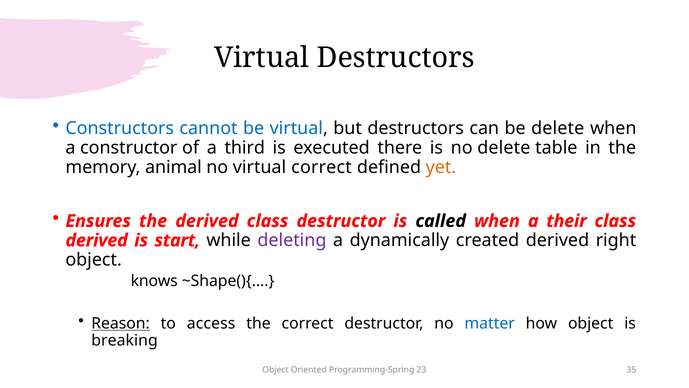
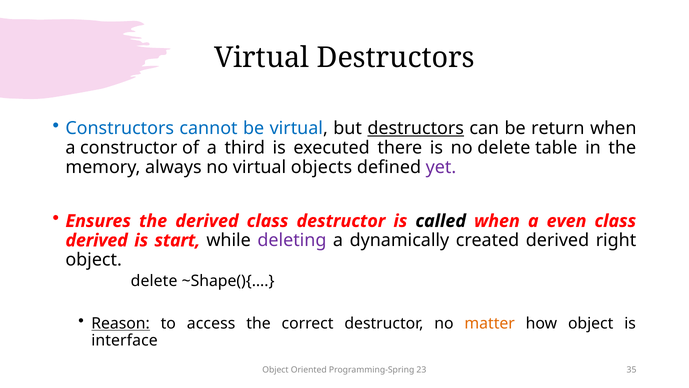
destructors underline: none -> present (416, 128)
be delete: delete -> return (558, 128)
animal: animal -> always (173, 167)
virtual correct: correct -> objects (322, 167)
yet colour: orange -> purple (441, 167)
their: their -> even (567, 221)
knows: knows -> delete (154, 281)
matter colour: blue -> orange (490, 323)
breaking: breaking -> interface (124, 340)
